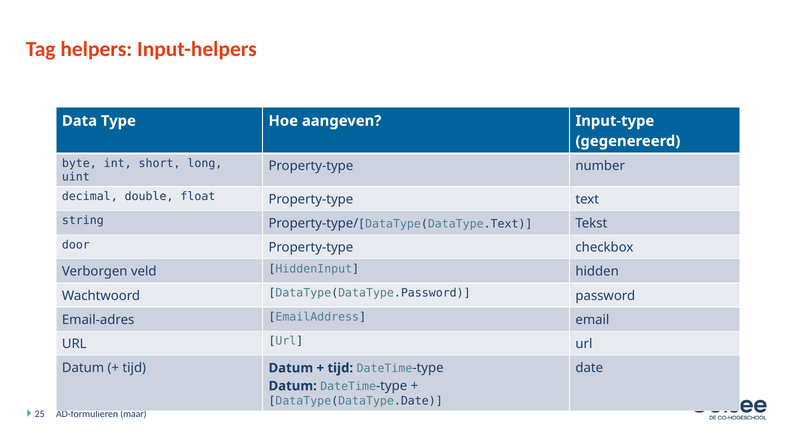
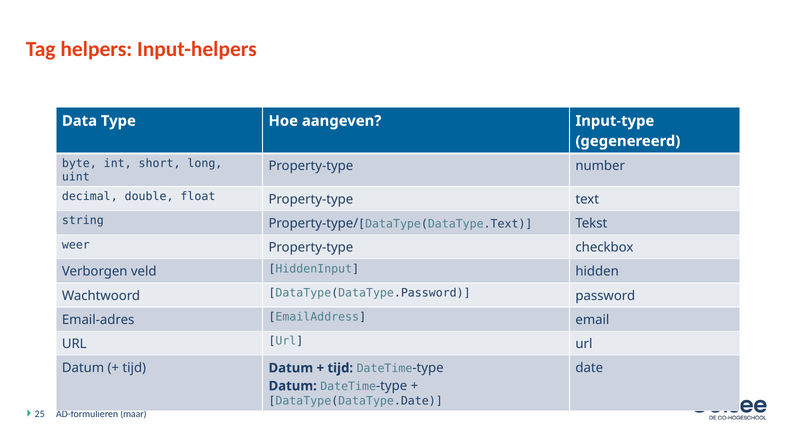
door: door -> weer (76, 245)
